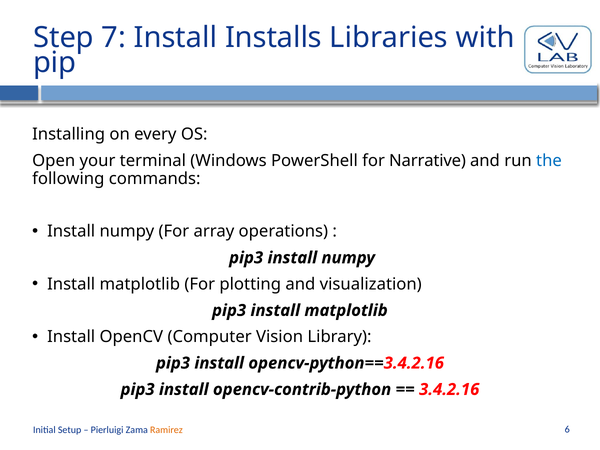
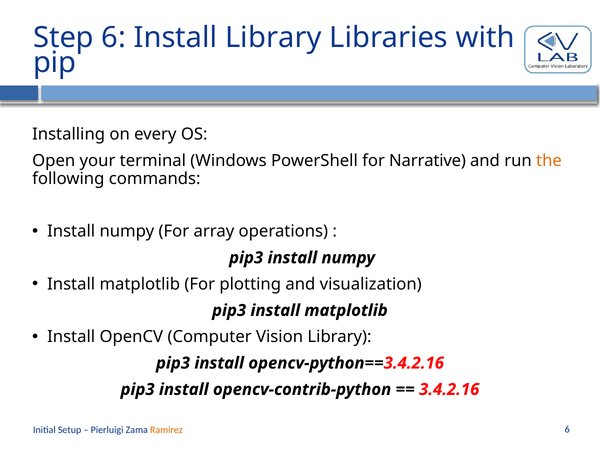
Step 7: 7 -> 6 (114, 37)
Install Installs: Installs -> Library (273, 37)
the colour: blue -> orange (549, 161)
